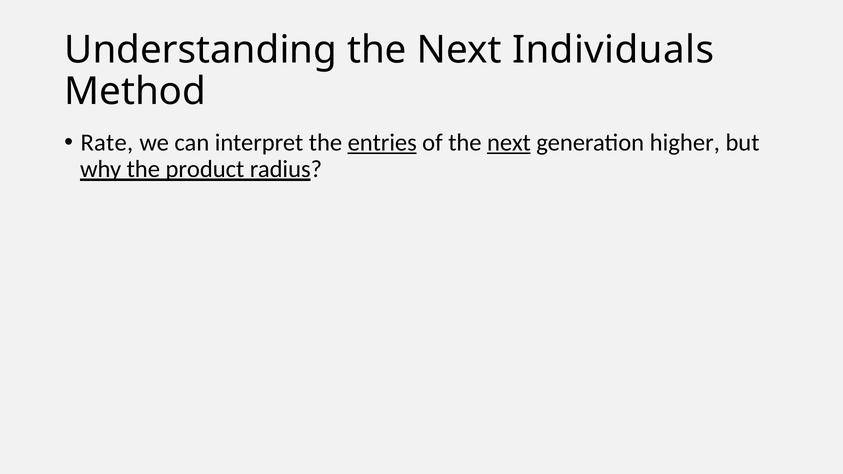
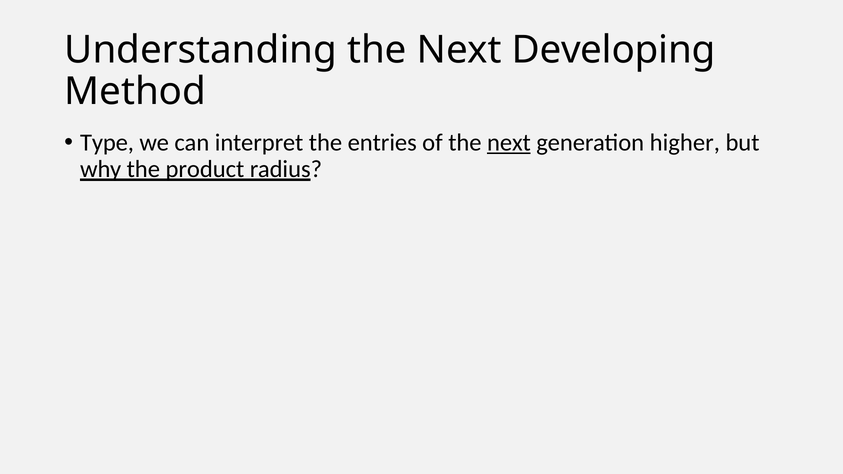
Individuals: Individuals -> Developing (613, 50)
Rate: Rate -> Type (107, 143)
entries underline: present -> none (382, 143)
